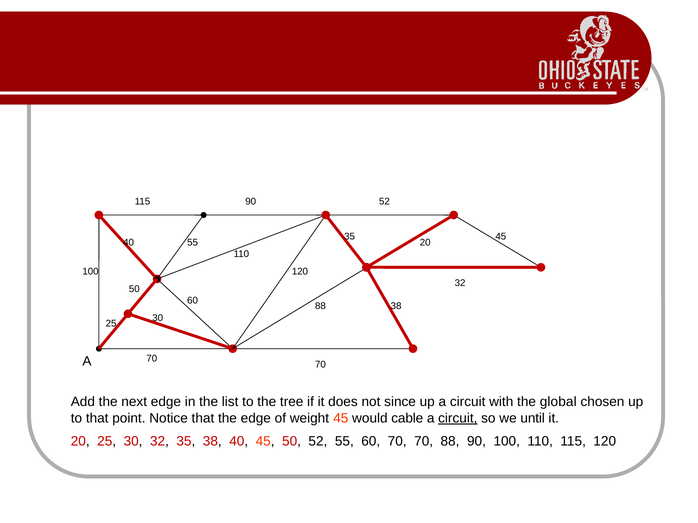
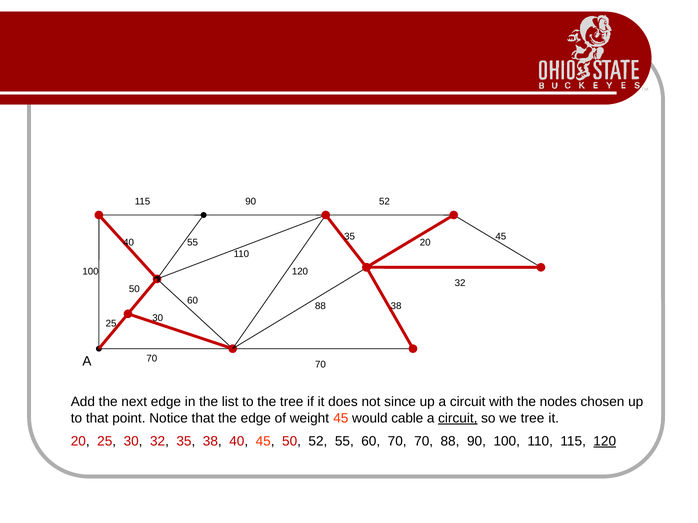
global: global -> nodes (558, 402)
we until: until -> tree (533, 419)
120 underline: none -> present (605, 442)
